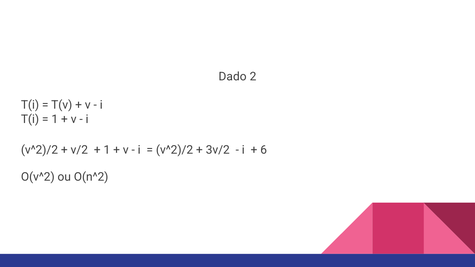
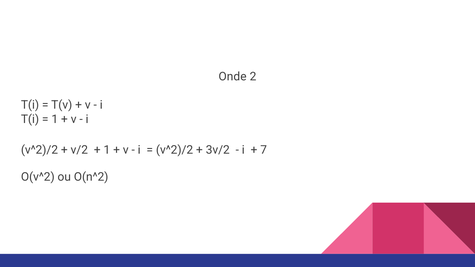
Dado: Dado -> Onde (233, 77)
6: 6 -> 7 (264, 150)
